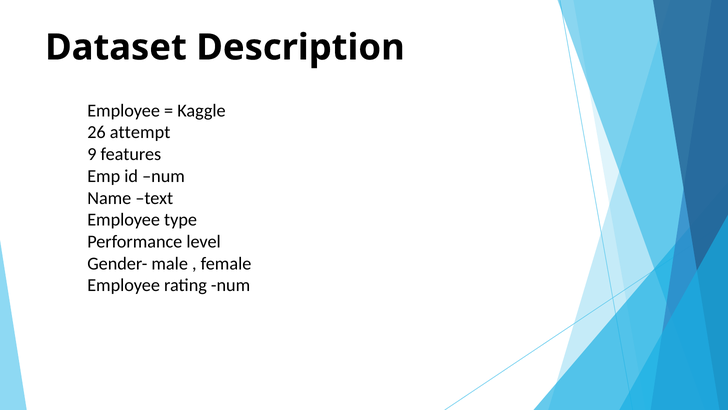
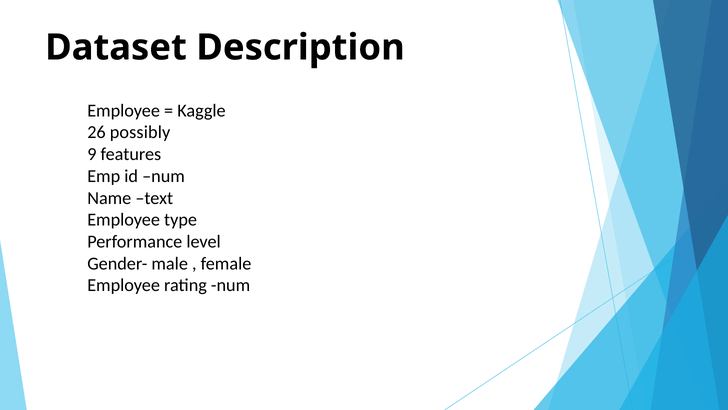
attempt: attempt -> possibly (140, 132)
